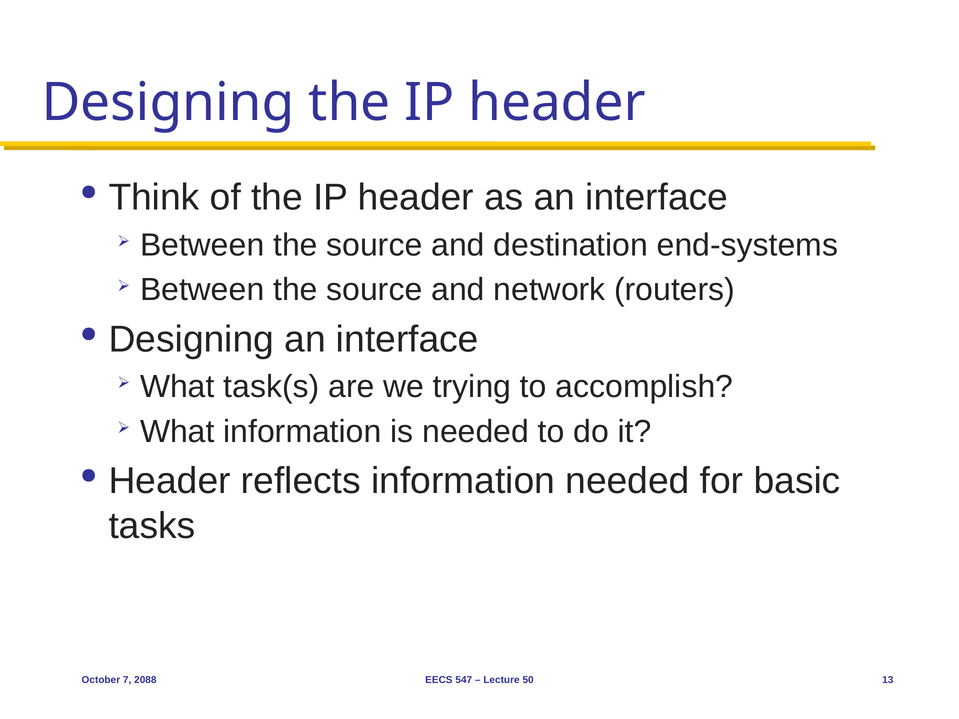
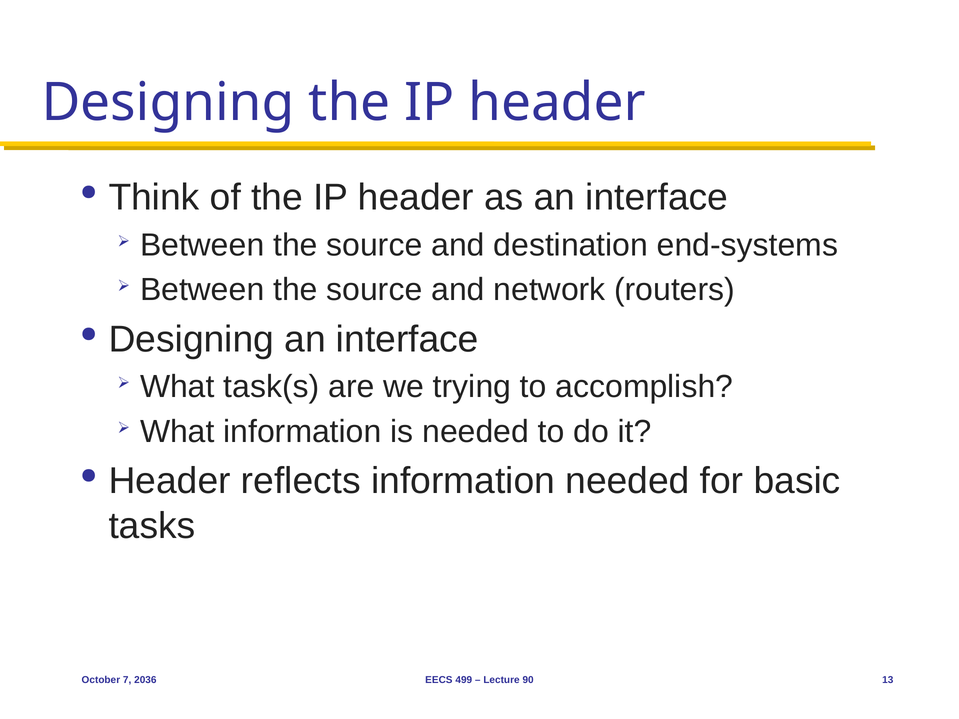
2088: 2088 -> 2036 (145, 680)
547: 547 -> 499 (464, 680)
50: 50 -> 90 (528, 680)
